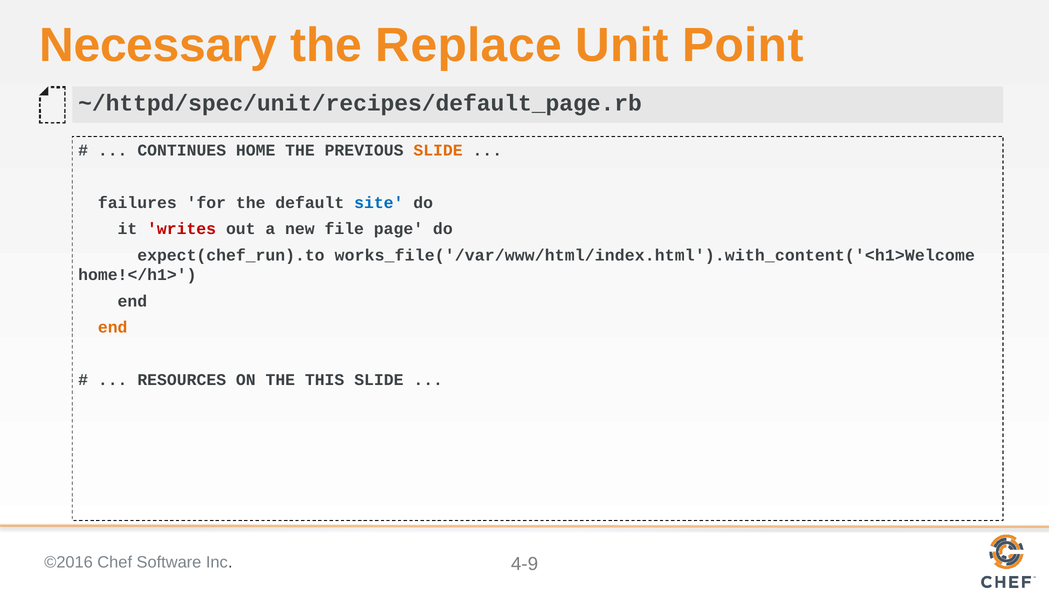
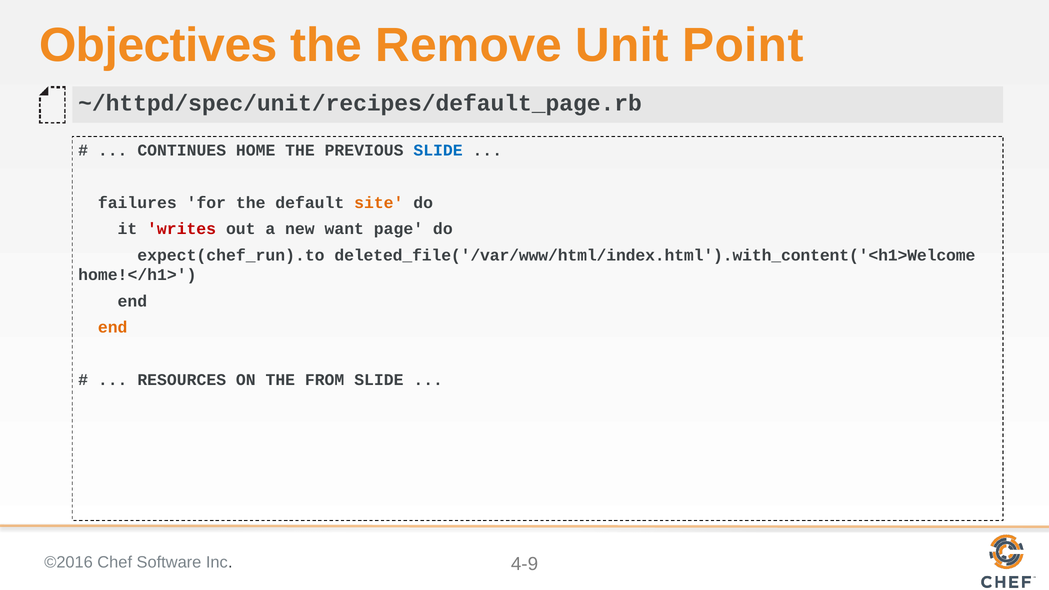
Necessary: Necessary -> Objectives (158, 45)
Replace: Replace -> Remove (469, 45)
SLIDE colour: orange -> blue (438, 150)
site colour: blue -> orange (379, 203)
file: file -> want (344, 229)
works_file('/var/www/html/index.html').with_content('<h1>Welcome: works_file('/var/www/html/index.html').with_content('<h1>Welcome -> deleted_file('/var/www/html/index.html').with_content('<h1>Welcome (655, 255)
THIS: THIS -> FROM (325, 380)
